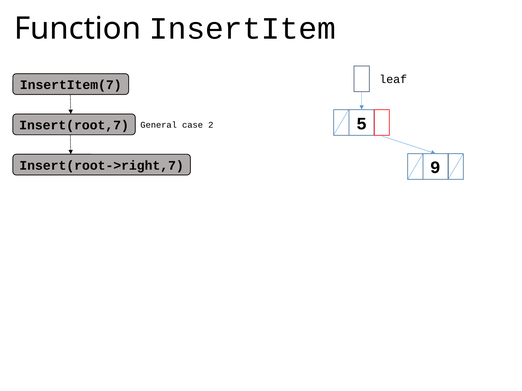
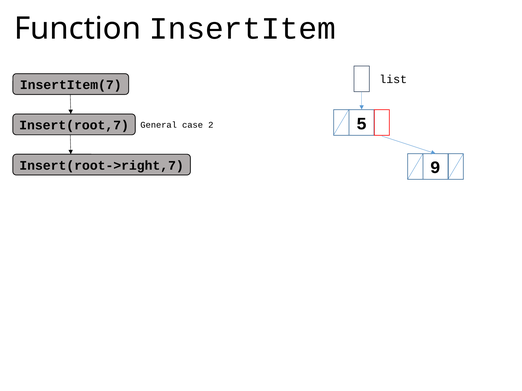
leaf: leaf -> list (393, 80)
